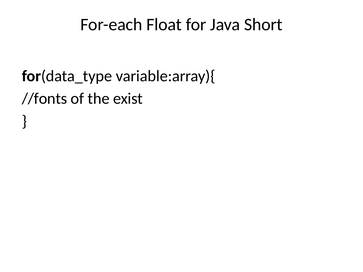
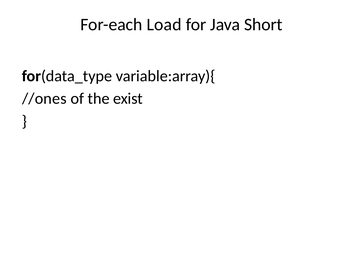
Float: Float -> Load (164, 25)
//fonts: //fonts -> //ones (44, 99)
